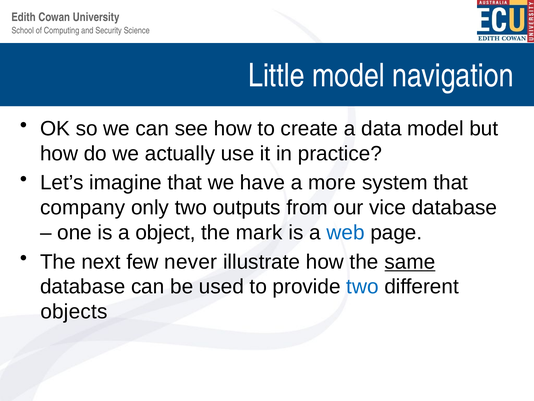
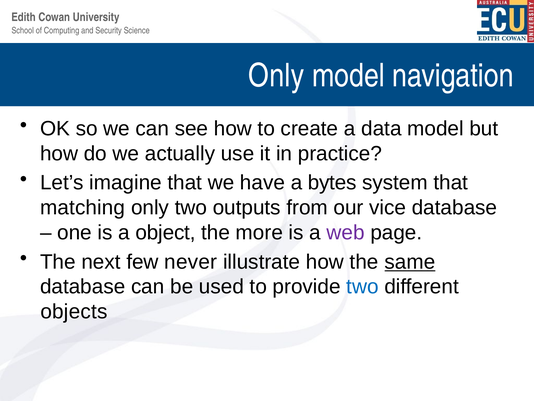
Little: Little -> Only (276, 76)
more: more -> bytes (332, 183)
company: company -> matching (83, 207)
mark: mark -> more (259, 232)
web colour: blue -> purple (346, 232)
